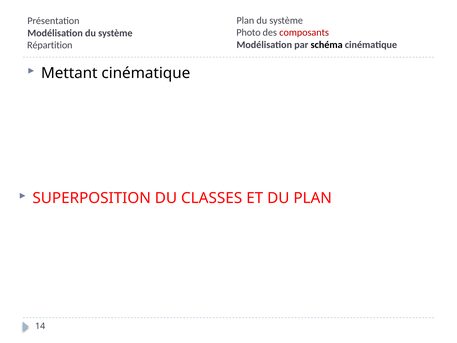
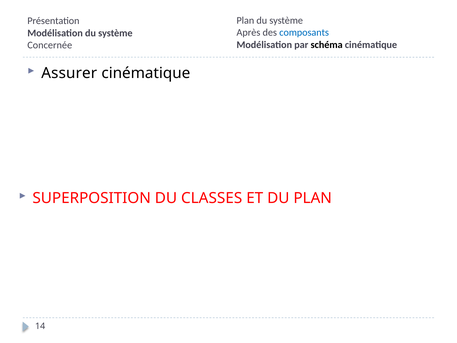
Photo: Photo -> Après (248, 33)
composants colour: red -> blue (304, 33)
Répartition: Répartition -> Concernée (50, 45)
Mettant: Mettant -> Assurer (69, 73)
